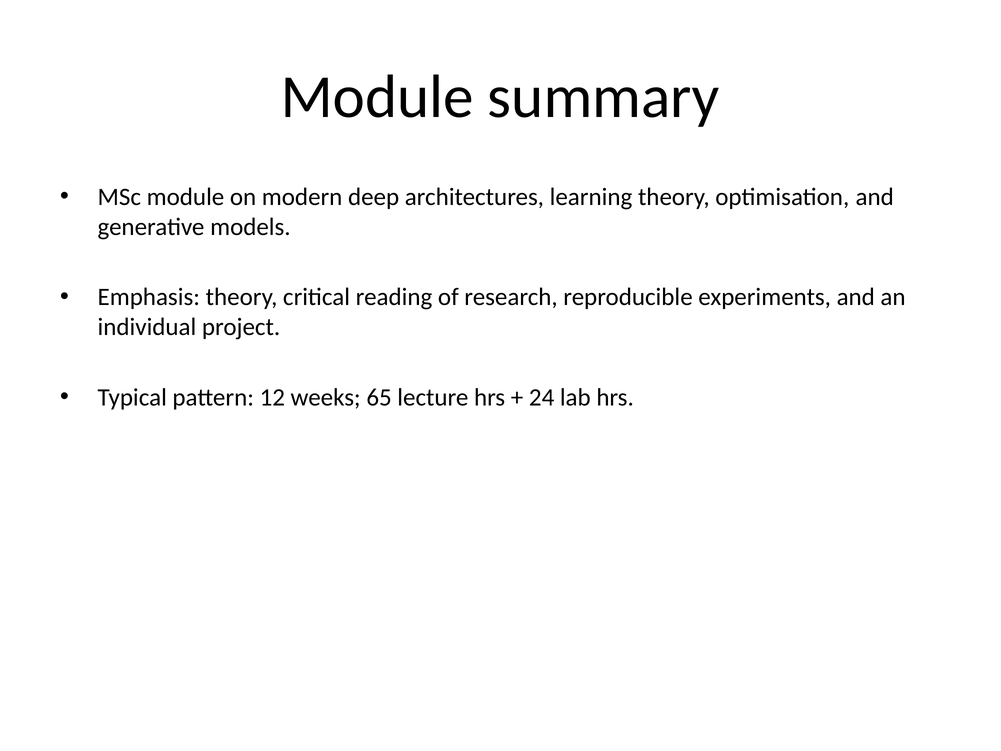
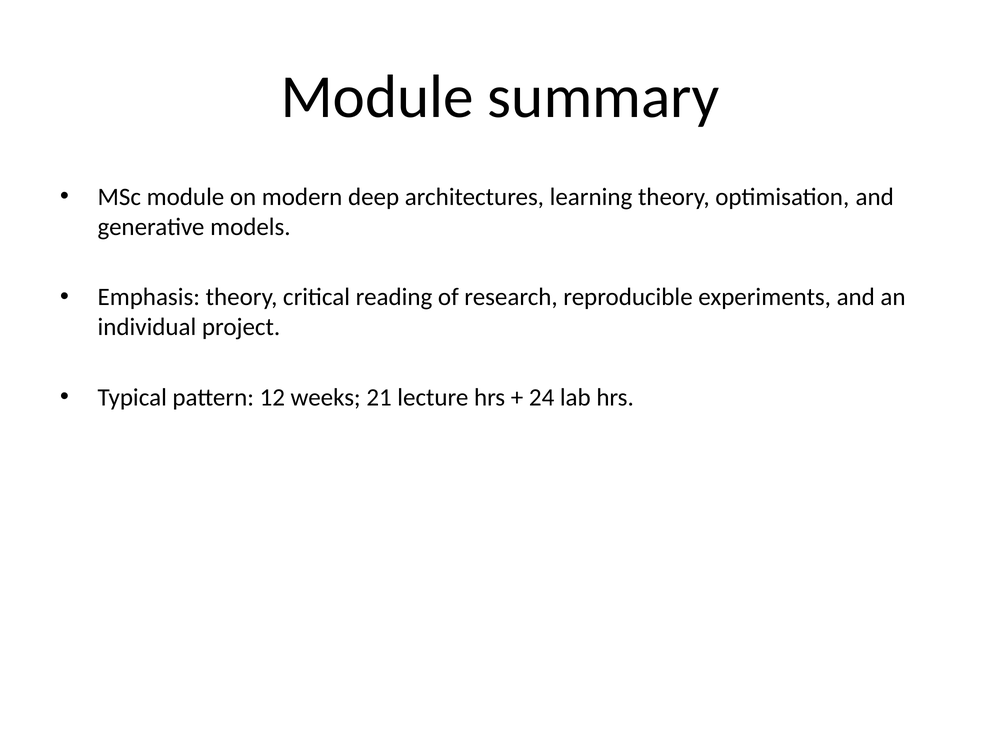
65: 65 -> 21 (379, 397)
